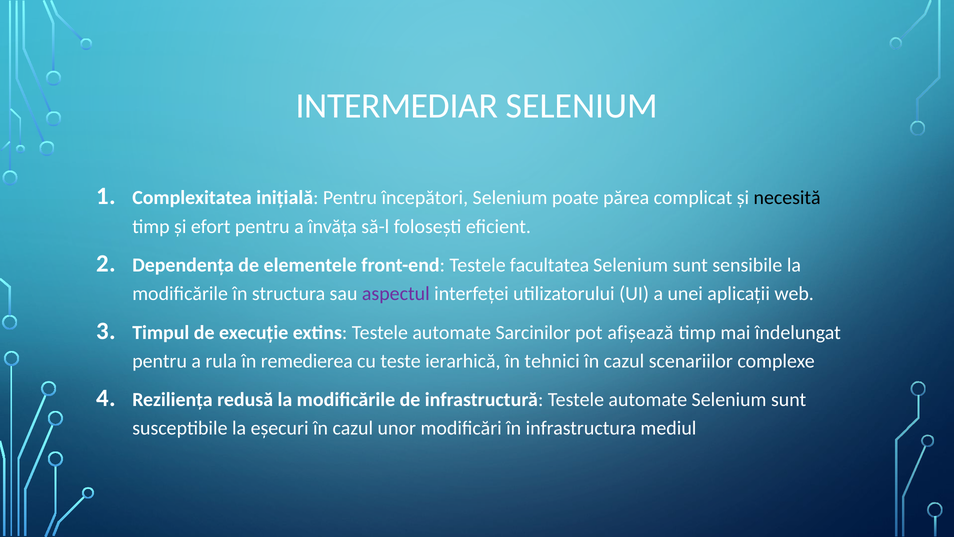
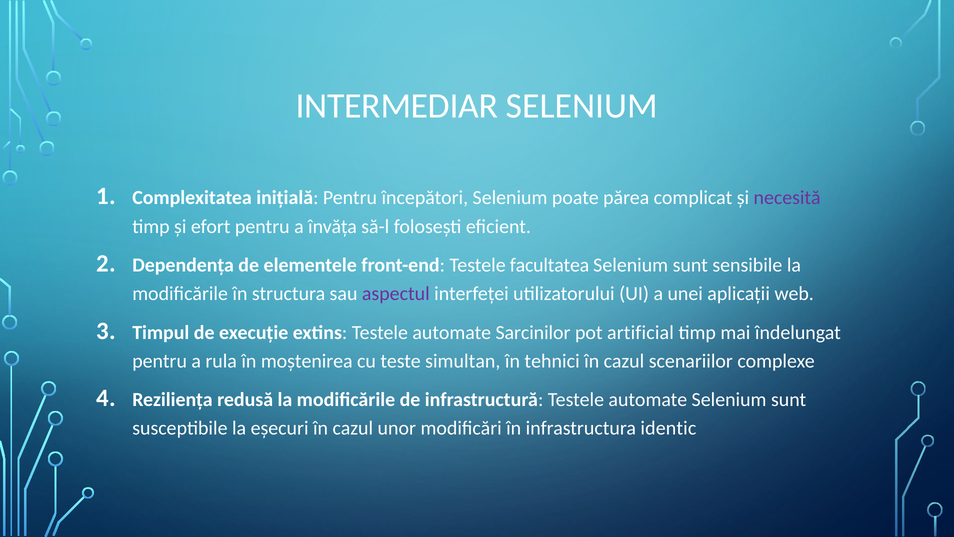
necesită colour: black -> purple (787, 198)
afișează: afișează -> artificial (640, 332)
remedierea: remedierea -> moștenirea (307, 361)
ierarhică: ierarhică -> simultan (463, 361)
mediul: mediul -> identic (668, 428)
